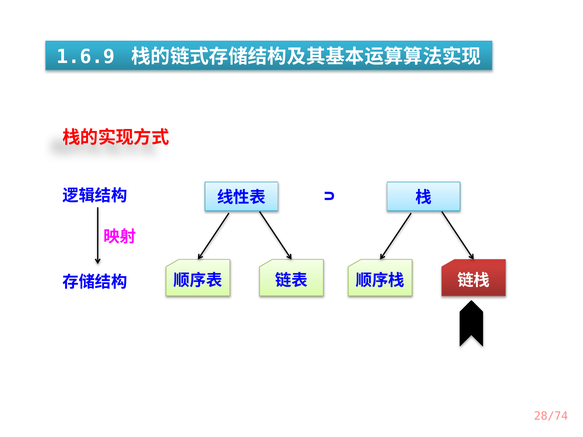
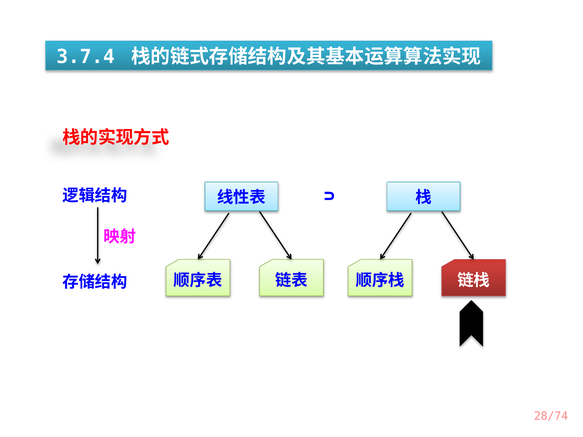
1.6.9: 1.6.9 -> 3.7.4 (86, 57)
